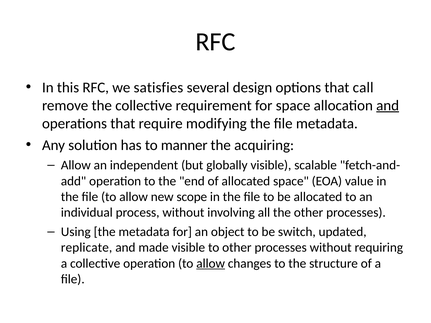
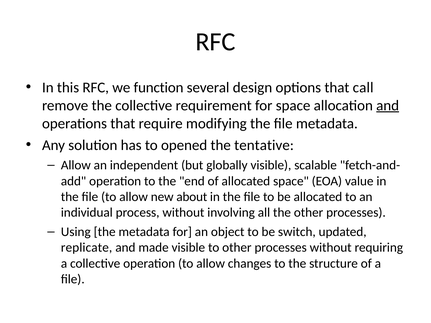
satisfies: satisfies -> function (159, 88)
manner: manner -> opened (184, 145)
acquiring: acquiring -> tentative (264, 145)
scope: scope -> about (192, 197)
allow underline: present -> none (211, 264)
